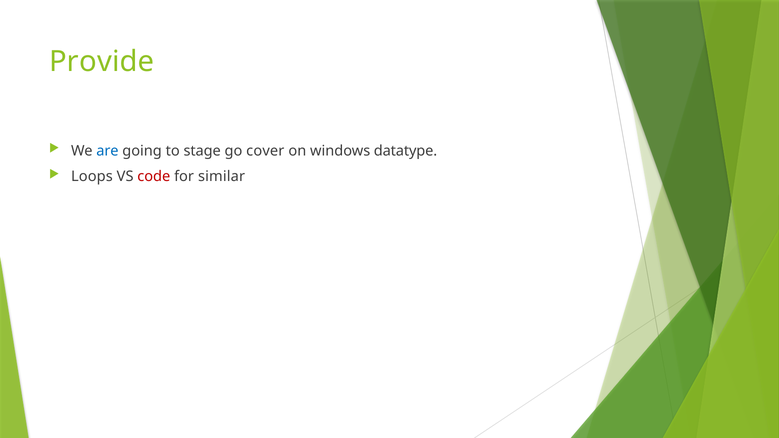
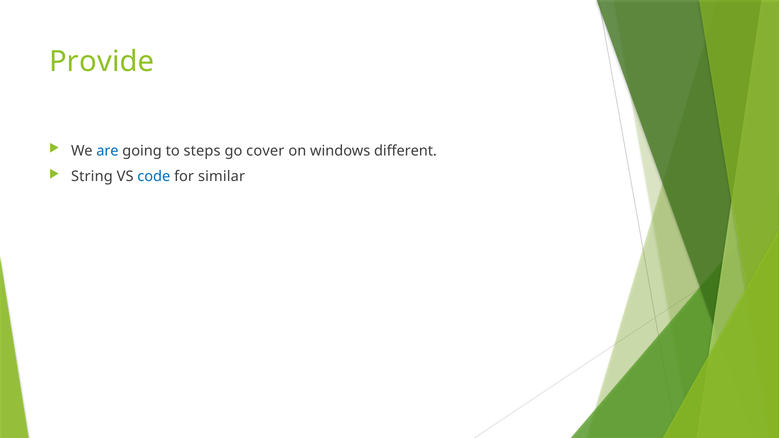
stage: stage -> steps (202, 151)
datatype: datatype -> different (405, 151)
Loops: Loops -> String (92, 176)
code colour: red -> blue (154, 176)
